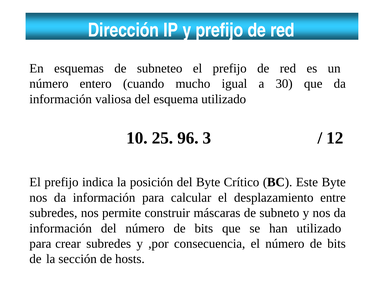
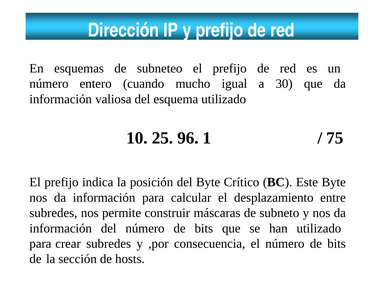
3: 3 -> 1 (207, 138)
12: 12 -> 75 (335, 138)
